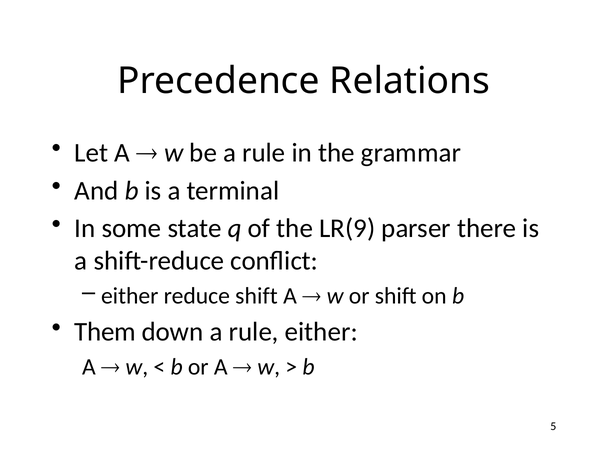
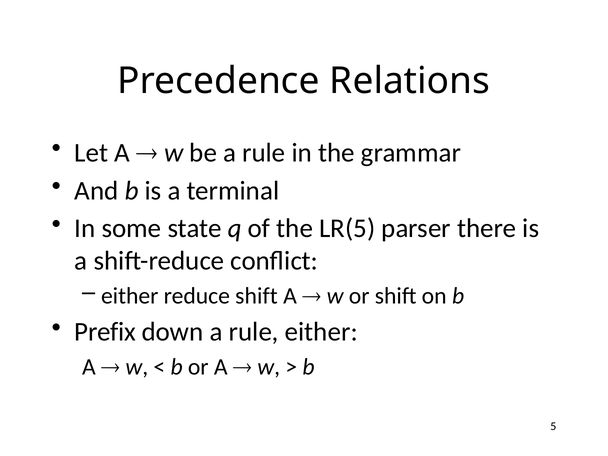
LR(9: LR(9 -> LR(5 (347, 229)
Them: Them -> Prefix (105, 332)
